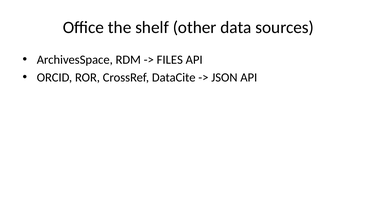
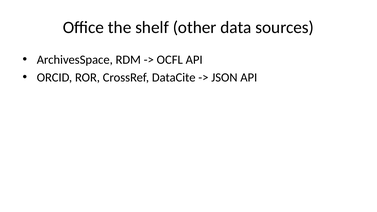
FILES: FILES -> OCFL (170, 60)
